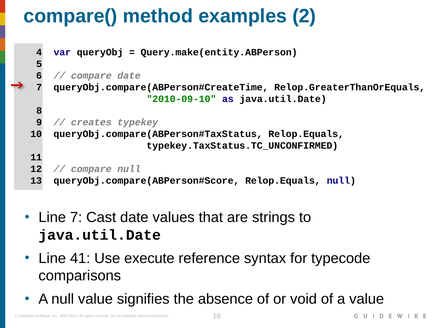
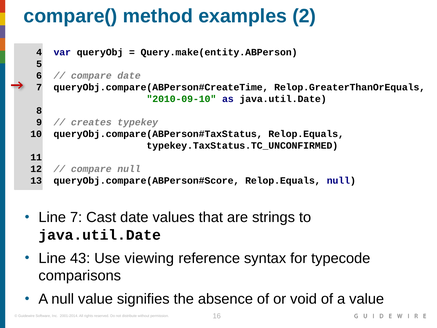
41: 41 -> 43 (80, 258)
execute: execute -> viewing (149, 258)
